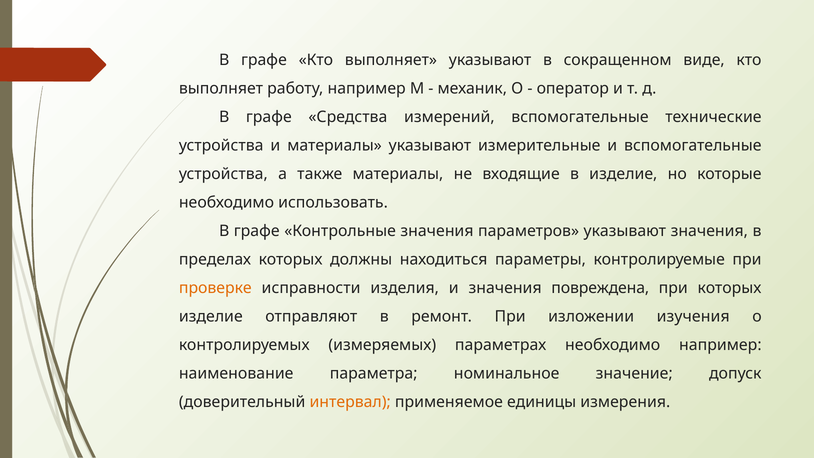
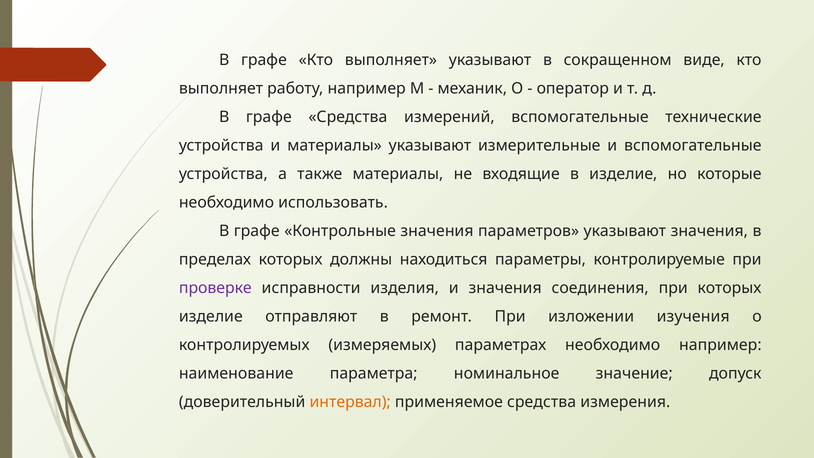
проверке colour: orange -> purple (215, 288)
повреждена: повреждена -> соединения (600, 288)
применяемое единицы: единицы -> средства (542, 402)
